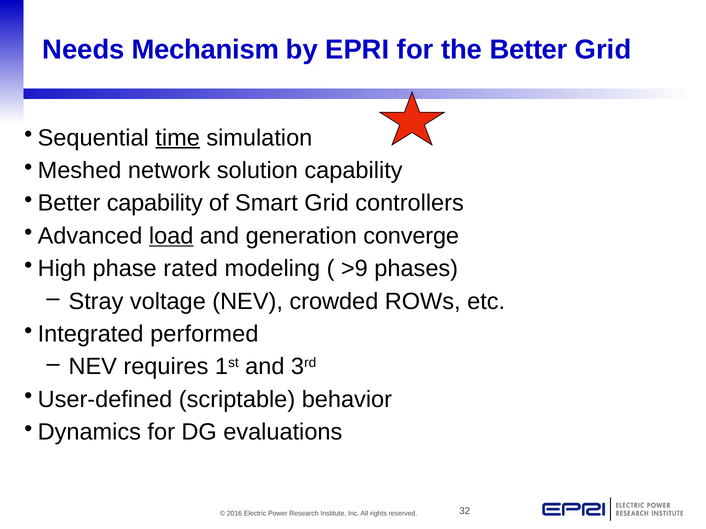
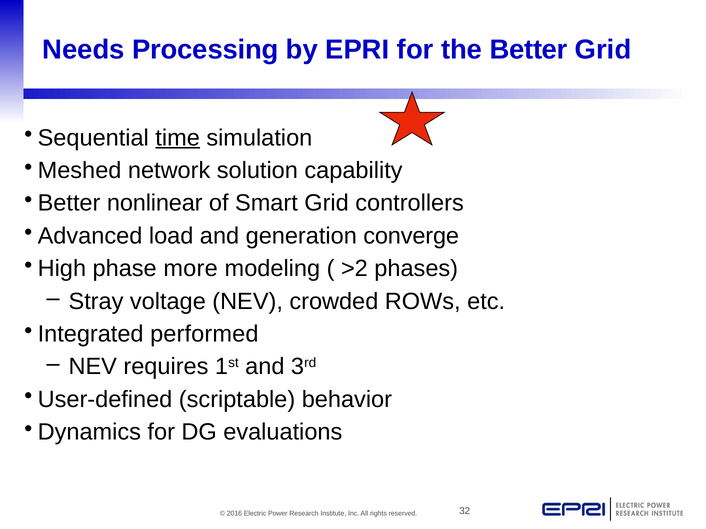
Mechanism: Mechanism -> Processing (205, 50)
Better capability: capability -> nonlinear (155, 203)
load underline: present -> none (171, 236)
rated: rated -> more (191, 269)
>9: >9 -> >2 (354, 269)
